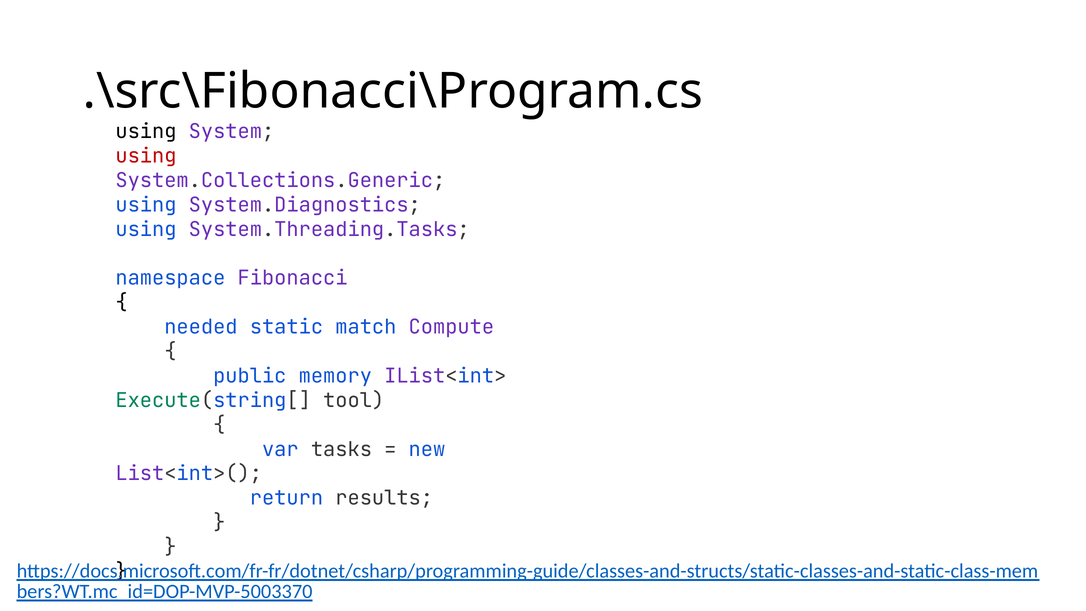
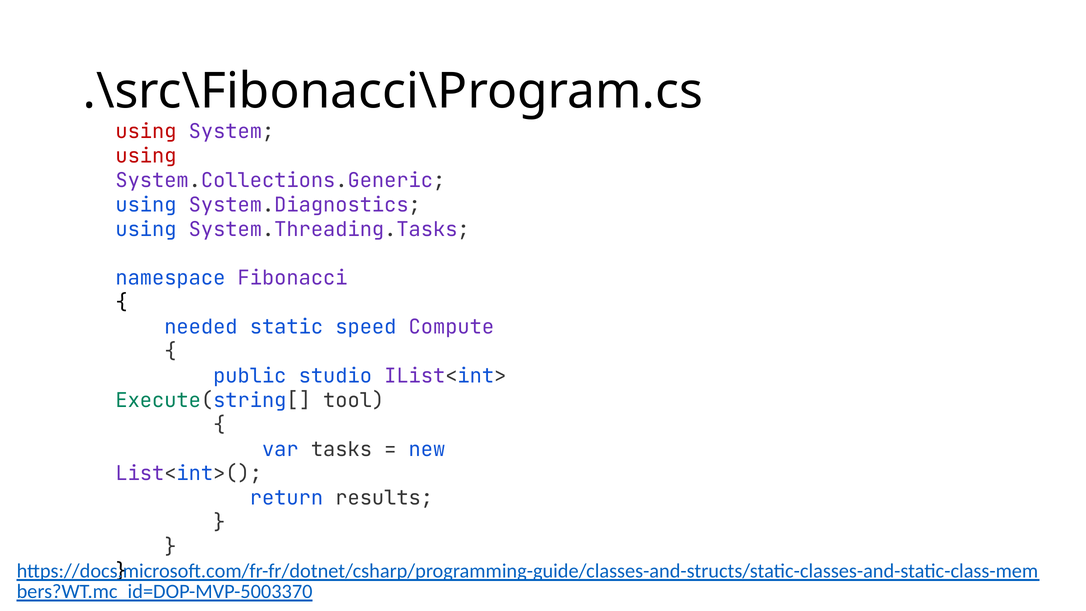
using colour: black -> red (146, 132)
match: match -> speed (366, 327)
memory: memory -> studio (335, 376)
